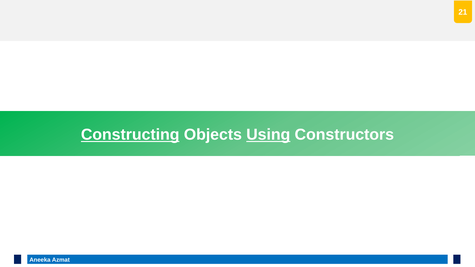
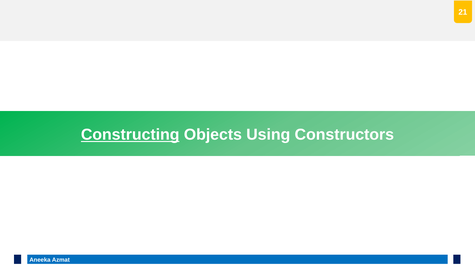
Using underline: present -> none (268, 135)
